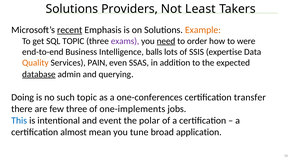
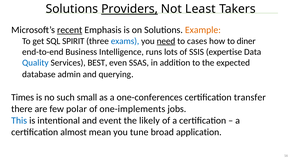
Providers underline: none -> present (130, 9)
SQL TOPIC: TOPIC -> SPIRIT (73, 41)
exams colour: purple -> blue (125, 41)
order: order -> cases (197, 41)
were: were -> diner (246, 41)
balls: balls -> runs (154, 52)
Quality colour: orange -> blue (35, 63)
PAIN: PAIN -> BEST (97, 63)
database underline: present -> none (39, 74)
Doing: Doing -> Times (23, 97)
such topic: topic -> small (87, 97)
few three: three -> polar (77, 109)
polar: polar -> likely (149, 121)
